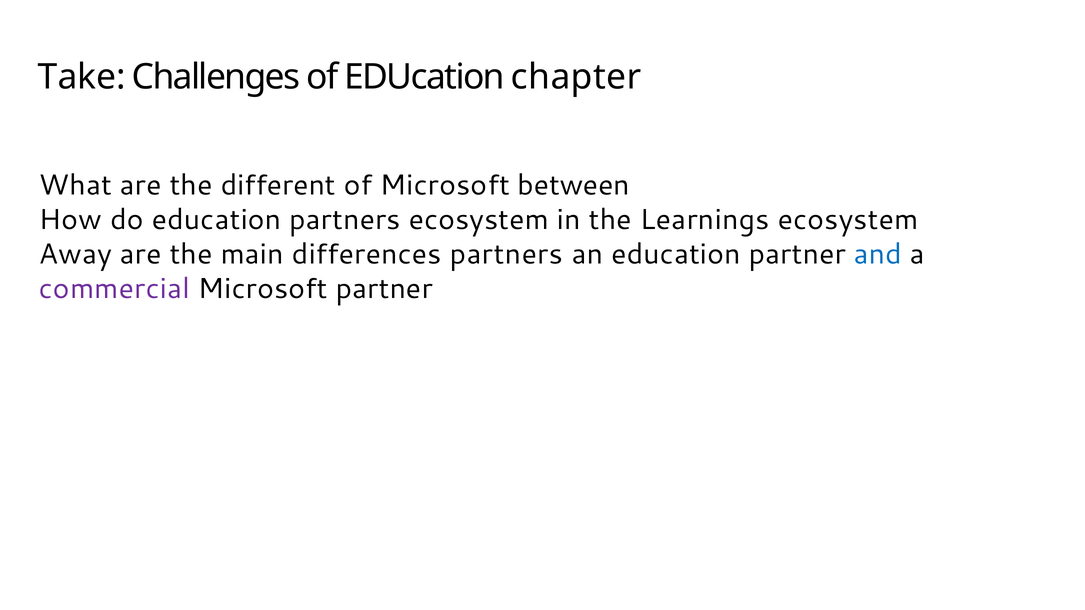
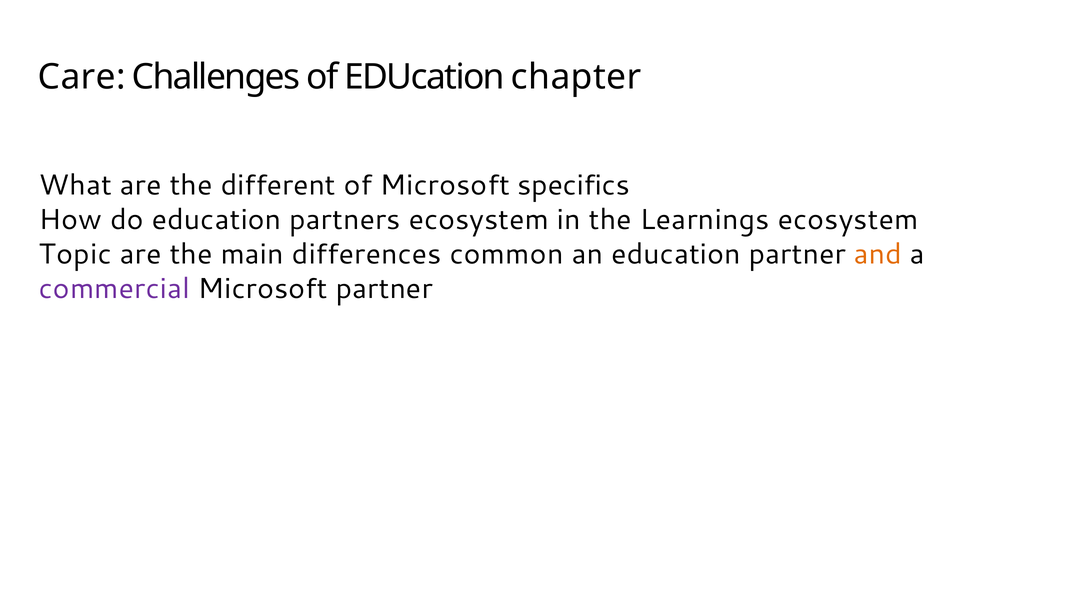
Take: Take -> Care (82, 77)
between: between -> specifics (574, 185)
Away: Away -> Topic (75, 254)
differences partners: partners -> common (507, 254)
and colour: blue -> orange (878, 254)
